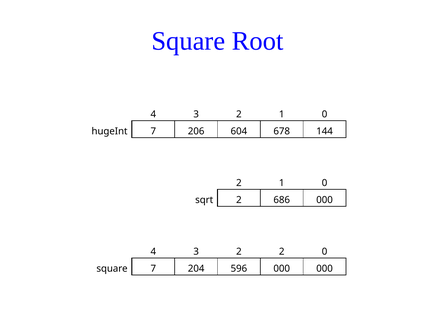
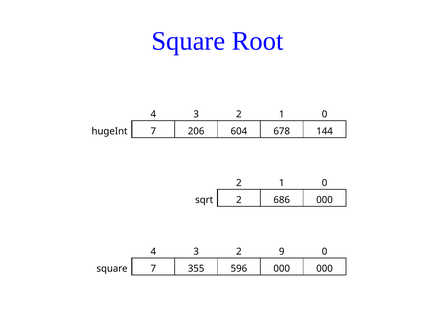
2 2: 2 -> 9 (282, 251)
204: 204 -> 355 (196, 268)
